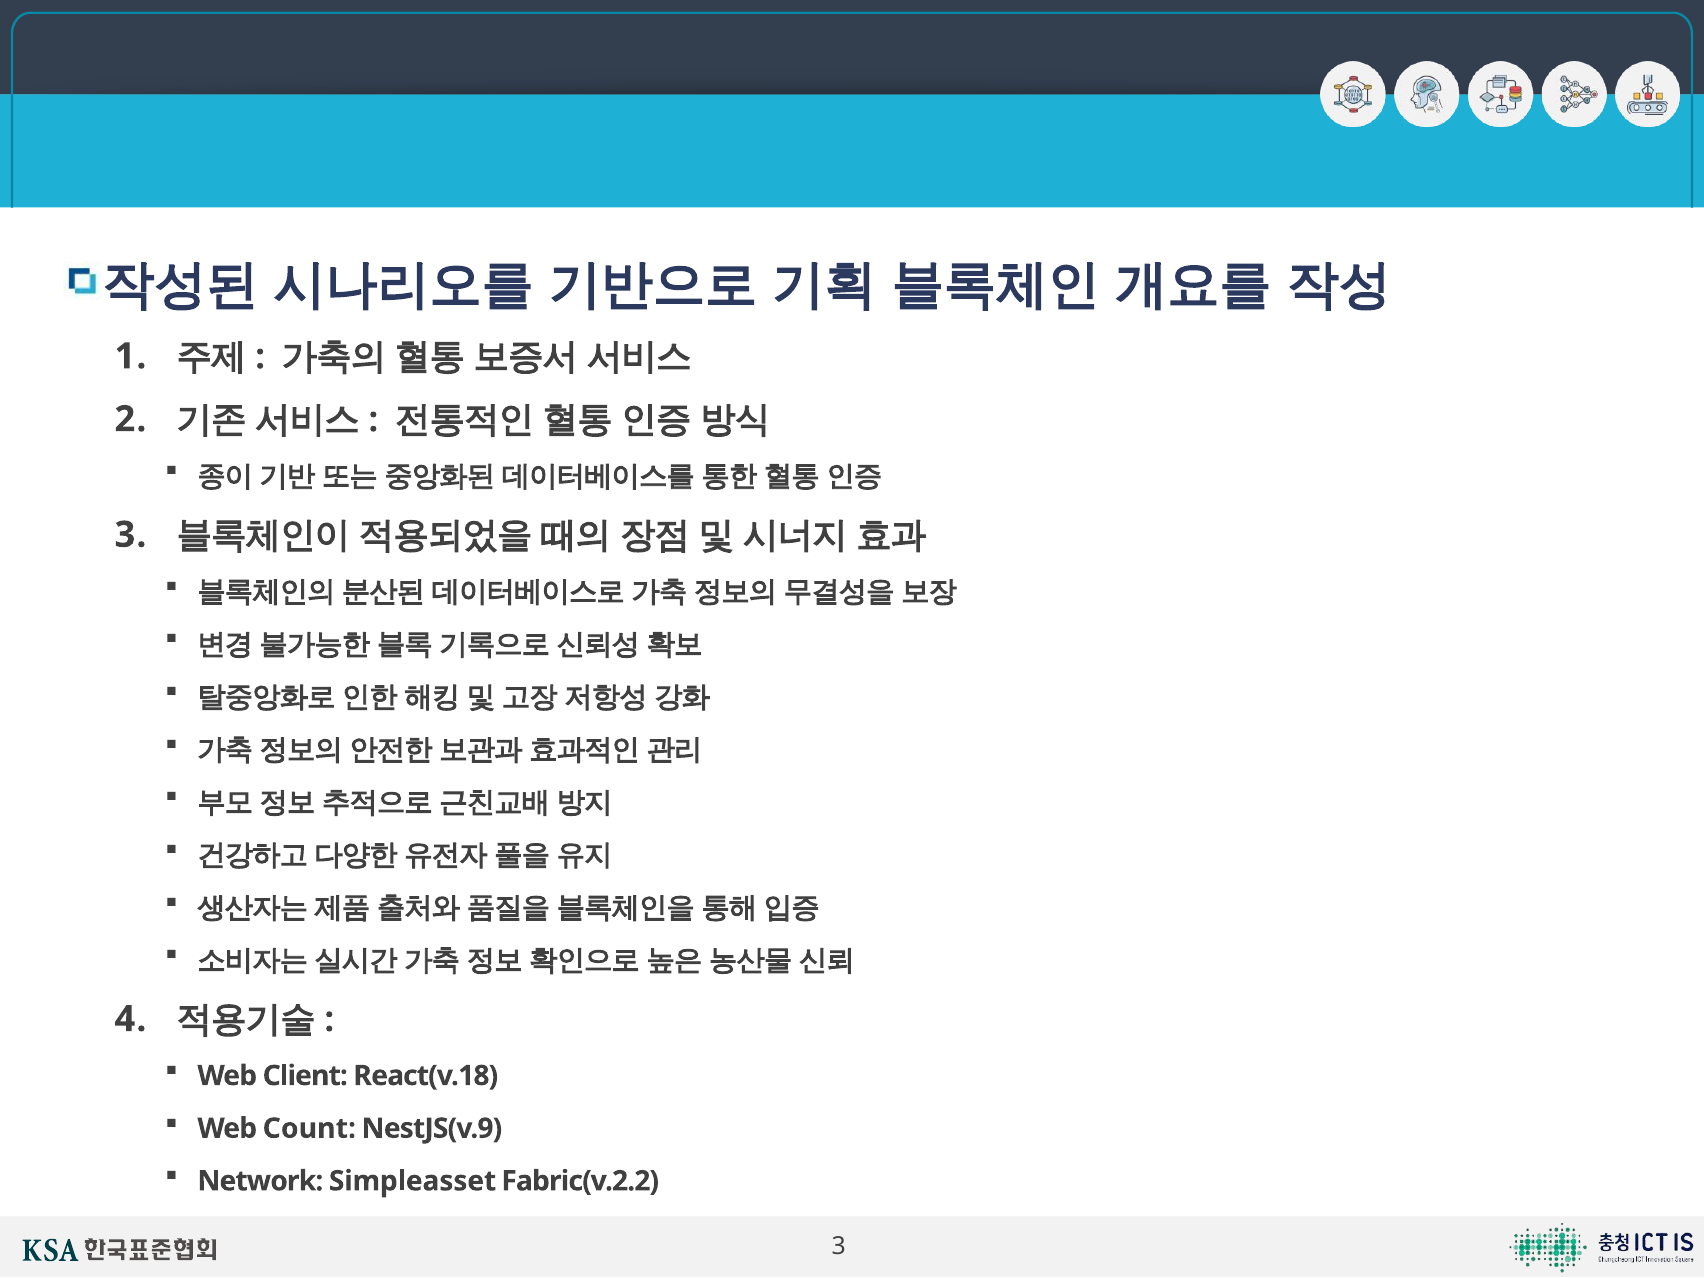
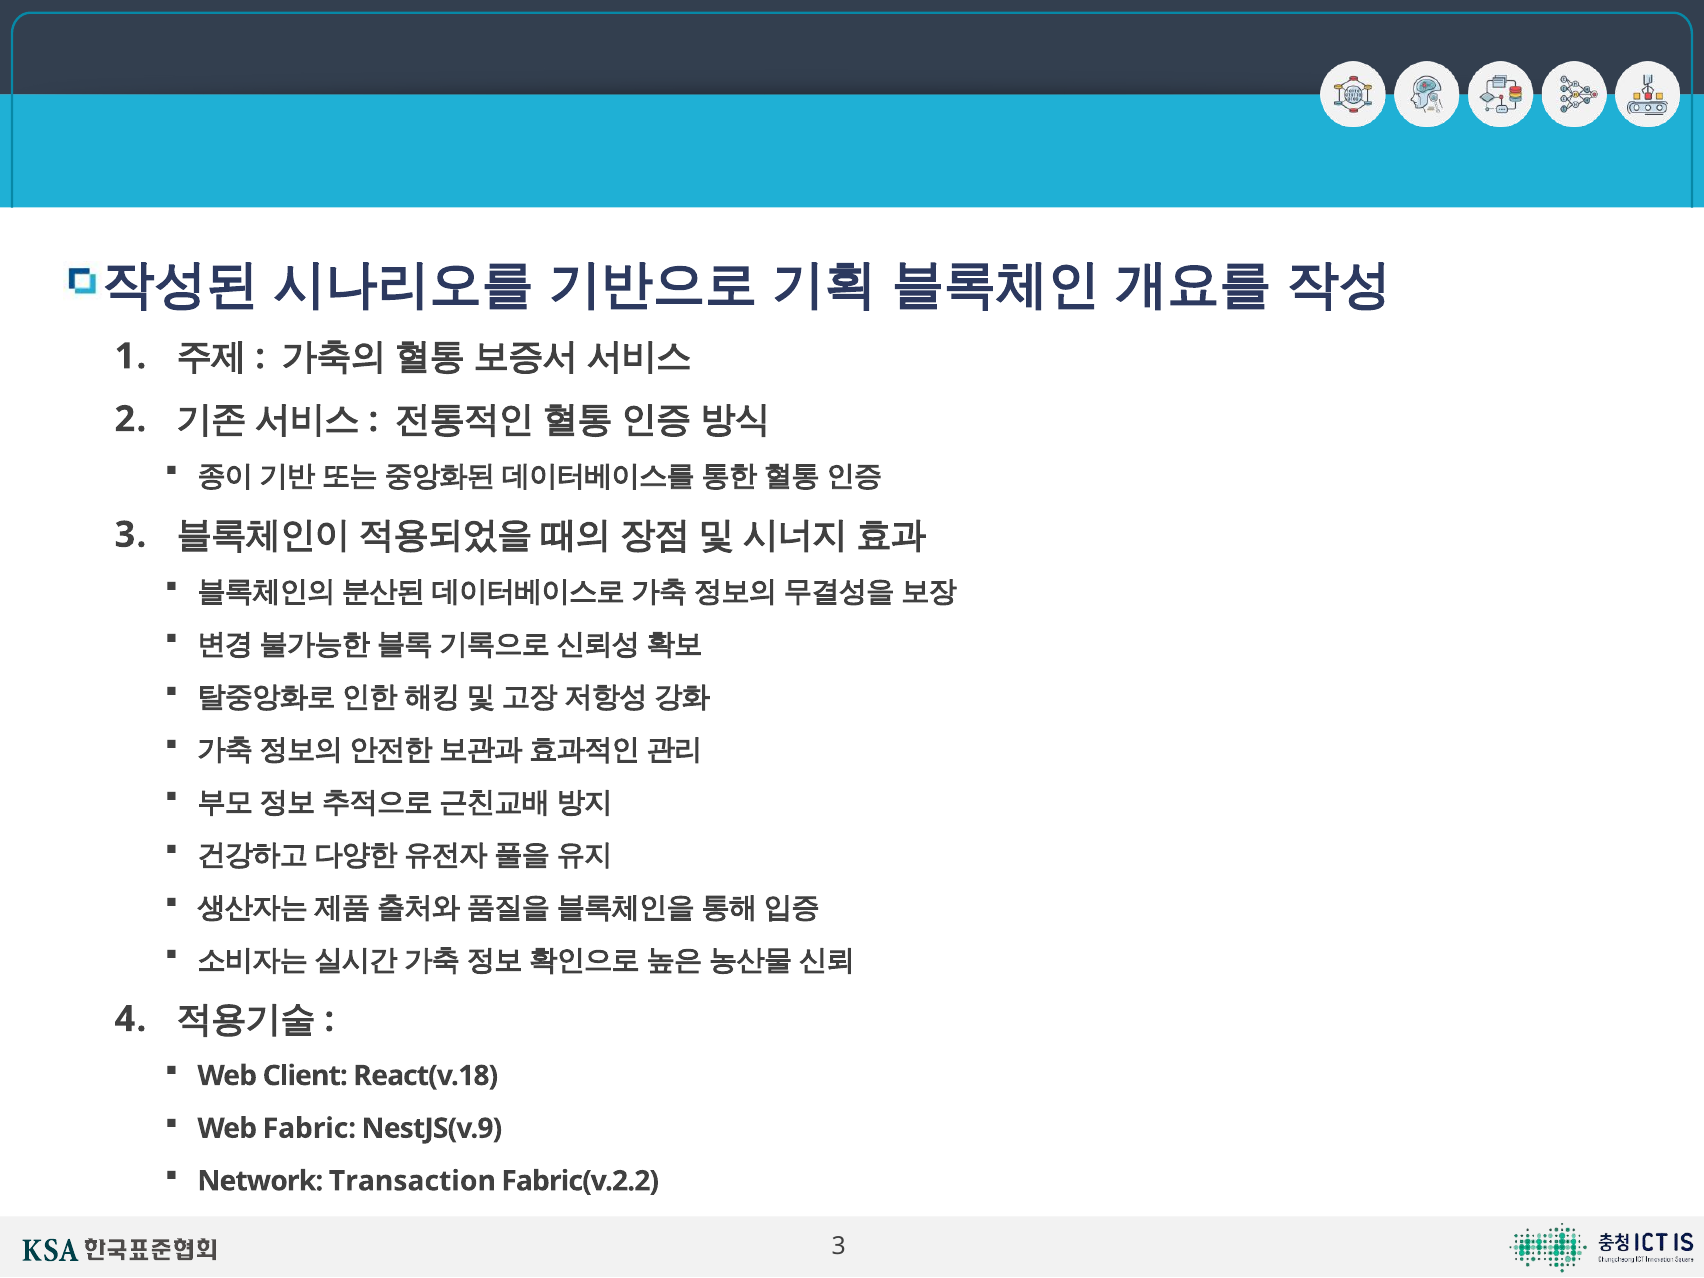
Count: Count -> Fabric (309, 1128)
Simpleasset: Simpleasset -> Transaction (412, 1181)
